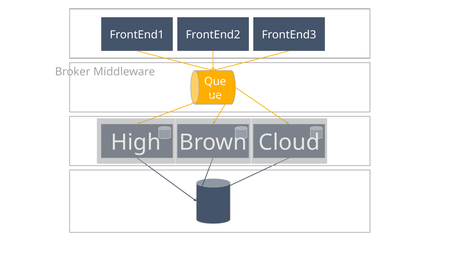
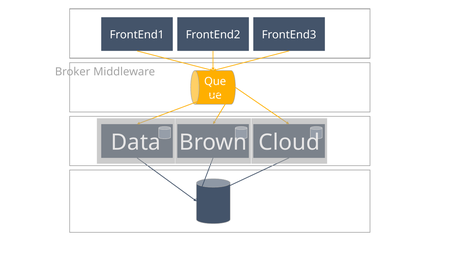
High: High -> Data (136, 142)
